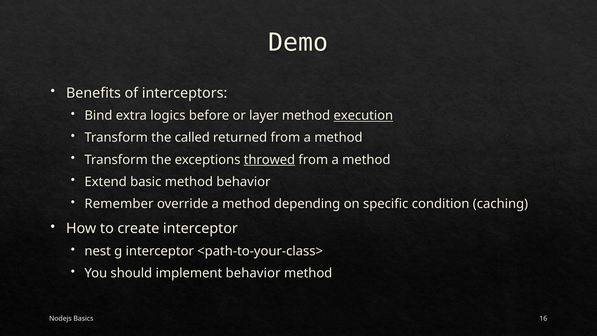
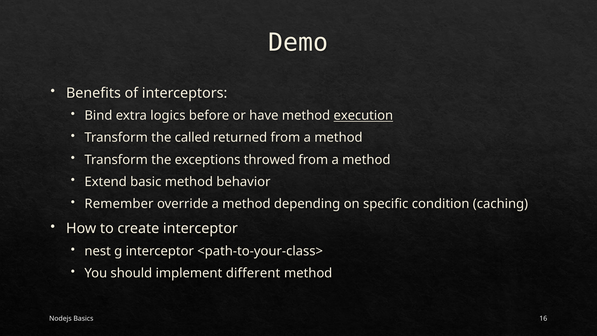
layer: layer -> have (264, 116)
throwed underline: present -> none (269, 160)
implement behavior: behavior -> different (253, 273)
